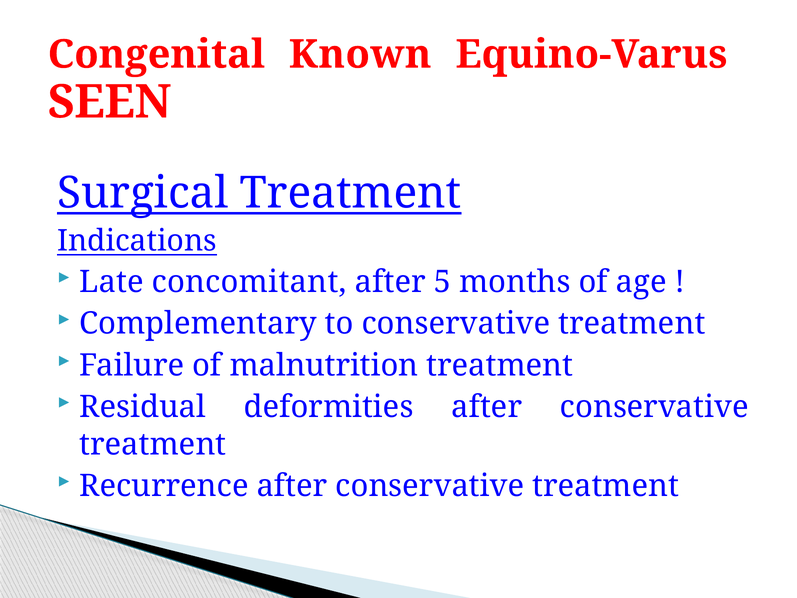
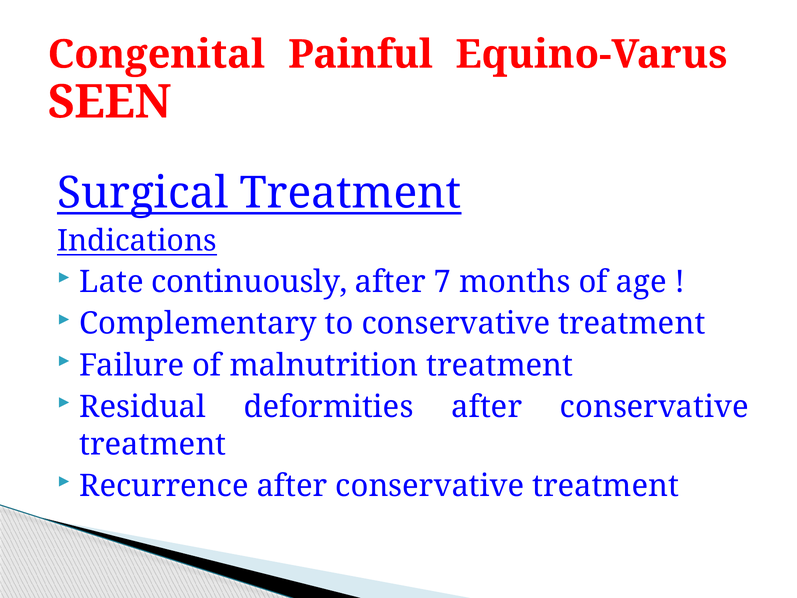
Known: Known -> Painful (361, 55)
concomitant: concomitant -> continuously (249, 282)
5: 5 -> 7 (442, 282)
